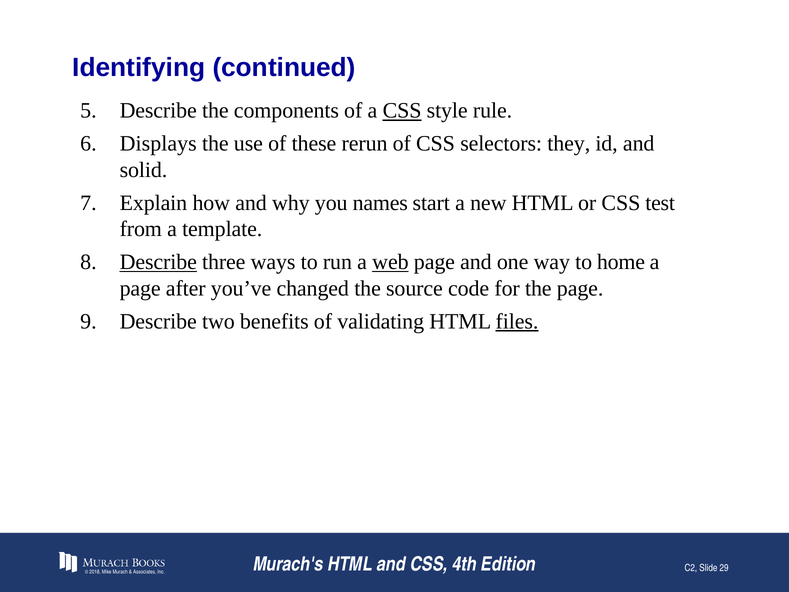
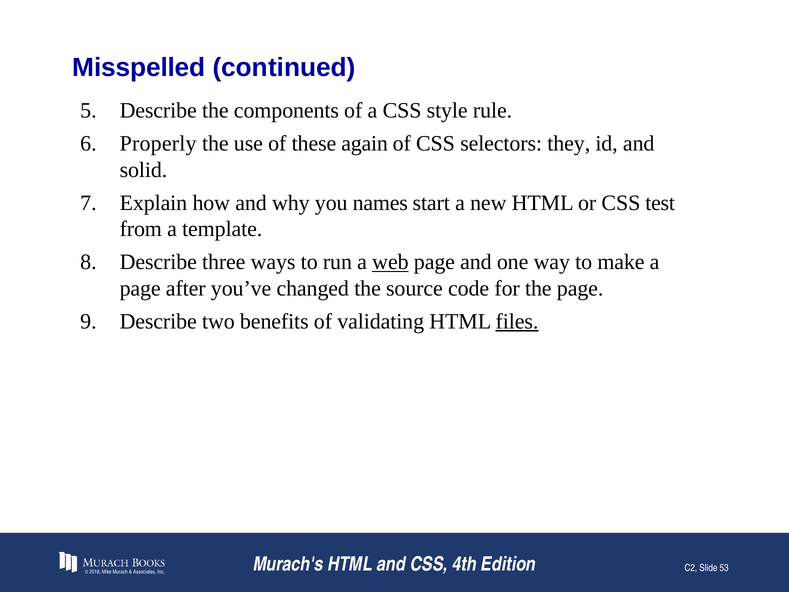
Identifying: Identifying -> Misspelled (139, 68)
CSS underline: present -> none (402, 111)
Displays: Displays -> Properly (158, 144)
rerun: rerun -> again (365, 144)
Describe underline: present -> none (158, 262)
home: home -> make (621, 262)
29: 29 -> 53 (724, 568)
